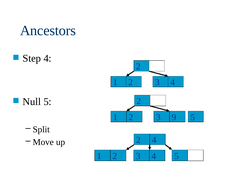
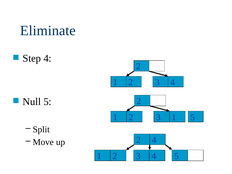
Ancestors: Ancestors -> Eliminate (48, 31)
1 2 9: 9 -> 1 (174, 117)
